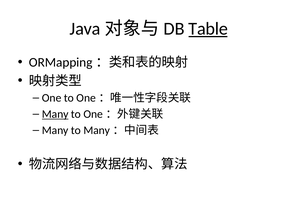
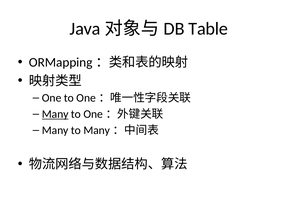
Table underline: present -> none (208, 29)
